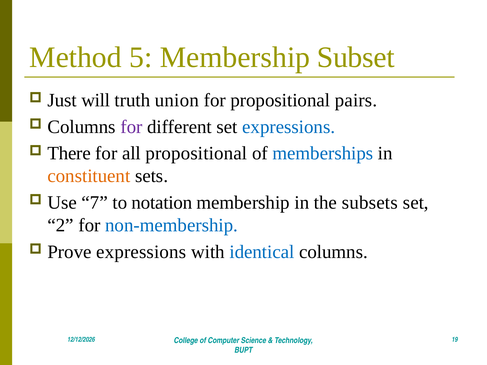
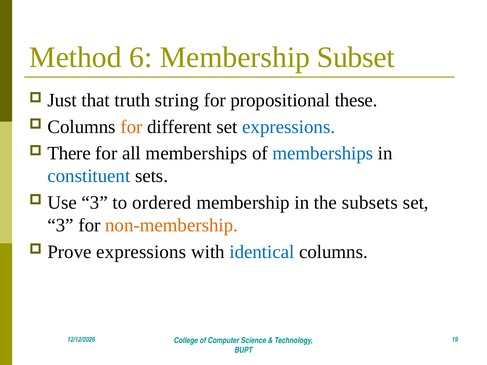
5: 5 -> 6 (141, 57)
will: will -> that (96, 100)
union: union -> string (177, 100)
pairs: pairs -> these (356, 100)
for colour: purple -> orange (131, 127)
all propositional: propositional -> memberships (196, 153)
constituent colour: orange -> blue (89, 176)
Use 7: 7 -> 3 (95, 203)
notation: notation -> ordered (162, 203)
2: 2 -> 3 (61, 225)
non-membership colour: blue -> orange (172, 225)
